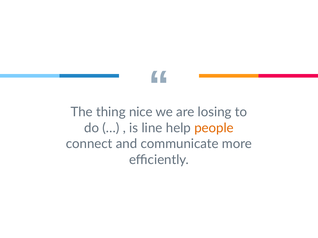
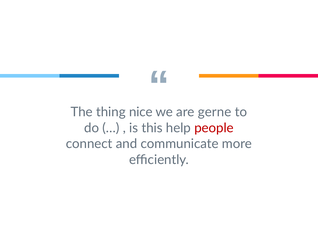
losing: losing -> gerne (215, 112)
line: line -> this (152, 128)
people colour: orange -> red (214, 128)
